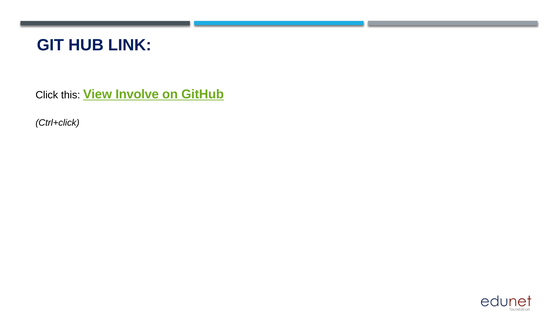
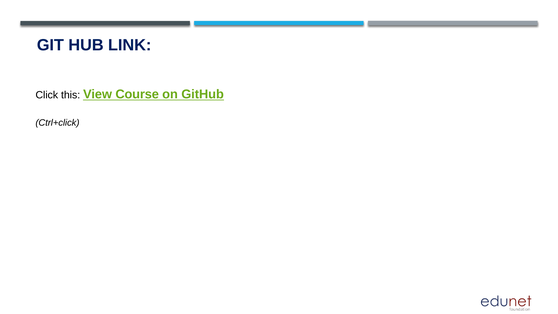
Involve: Involve -> Course (137, 94)
